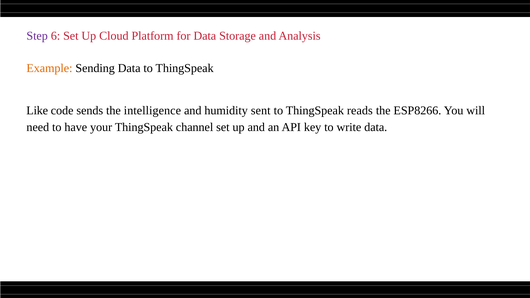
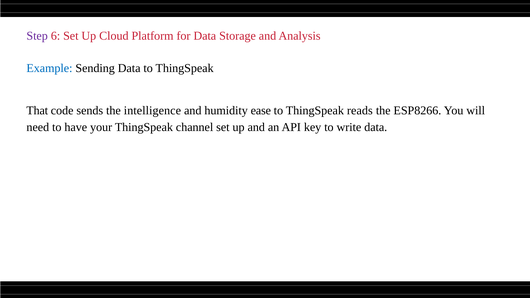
Example colour: orange -> blue (49, 68)
Like: Like -> That (37, 111)
sent: sent -> ease (261, 111)
